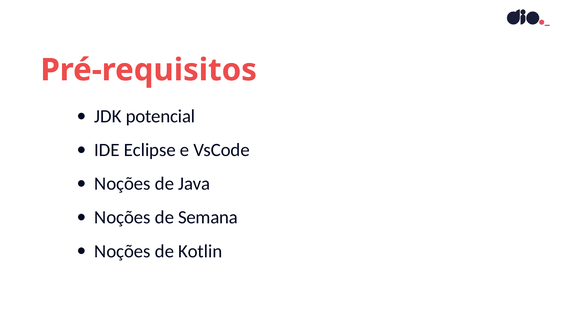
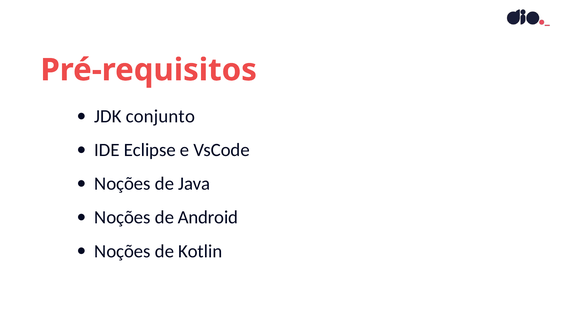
potencial: potencial -> conjunto (160, 117)
Semana: Semana -> Android (208, 218)
